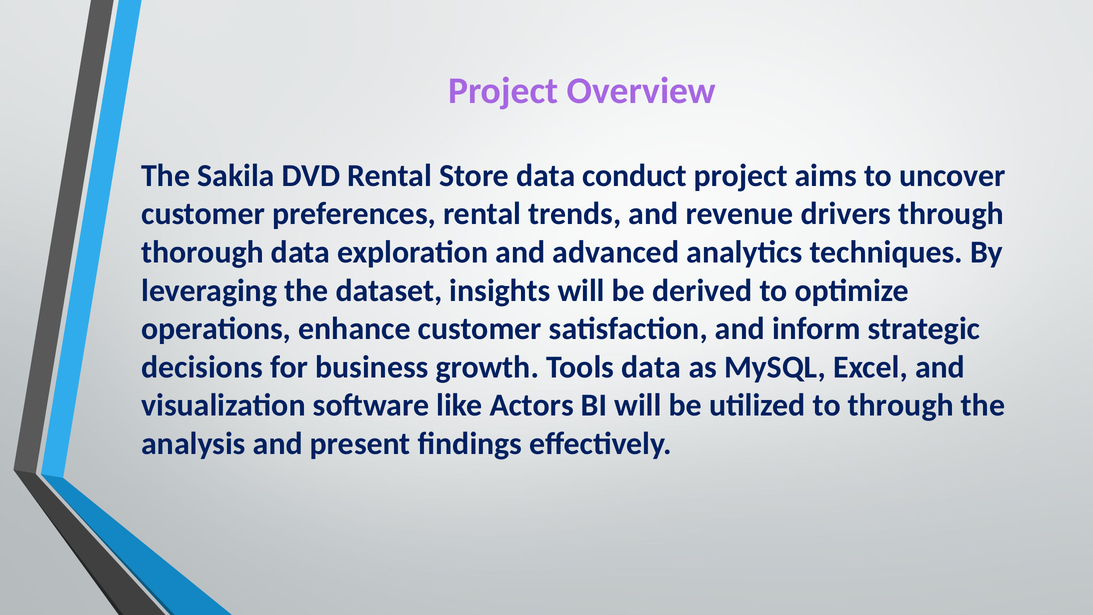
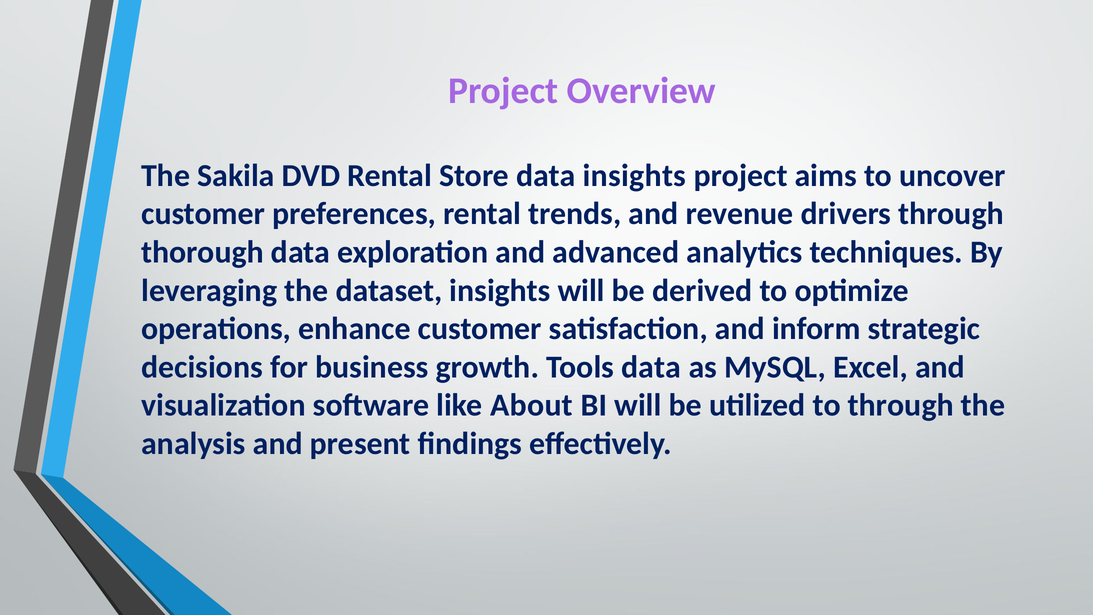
data conduct: conduct -> insights (634, 176)
Actors: Actors -> About (531, 405)
